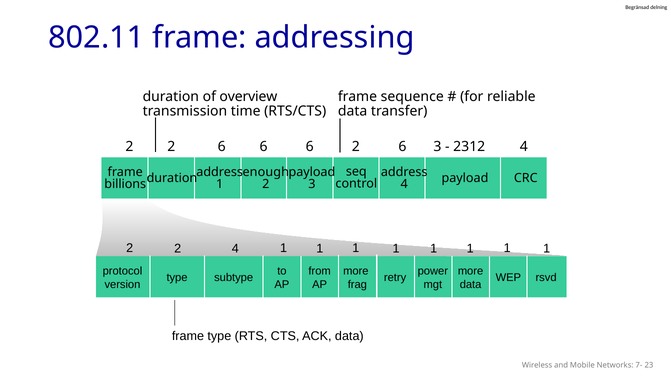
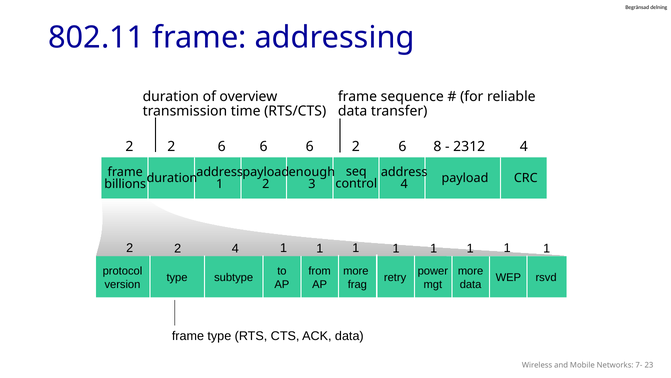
6 3: 3 -> 8 (437, 146)
enough: enough -> payload (266, 172)
payload: payload -> enough (312, 172)
